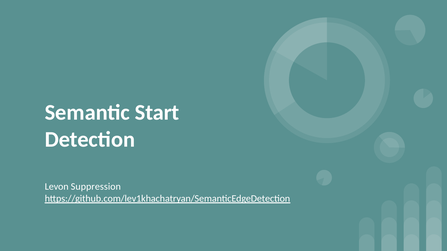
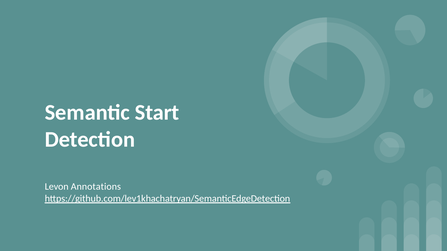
Suppression: Suppression -> Annotations (96, 187)
